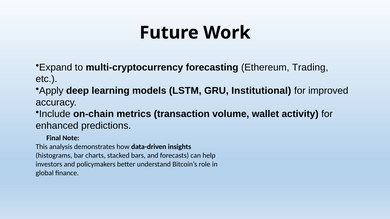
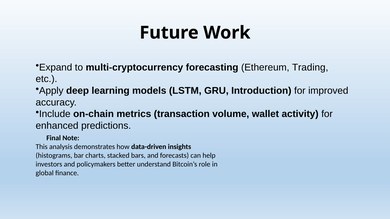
Institutional: Institutional -> Introduction (261, 91)
